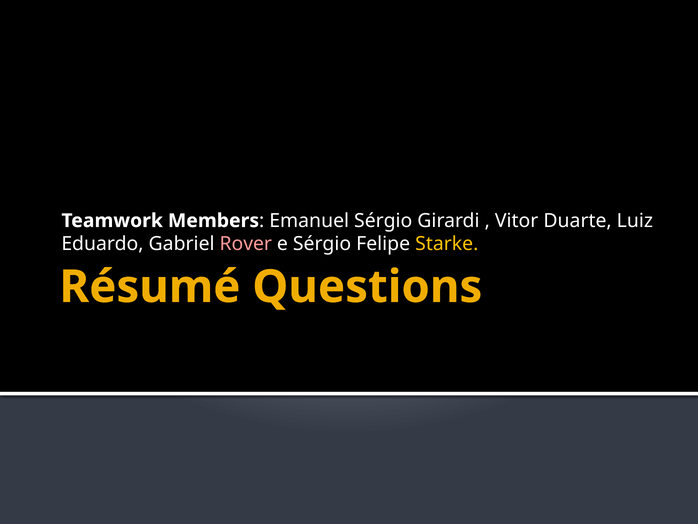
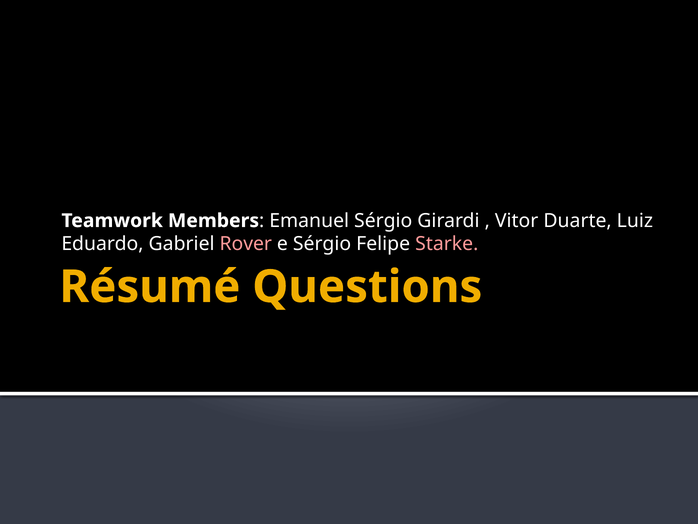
Starke colour: yellow -> pink (447, 244)
